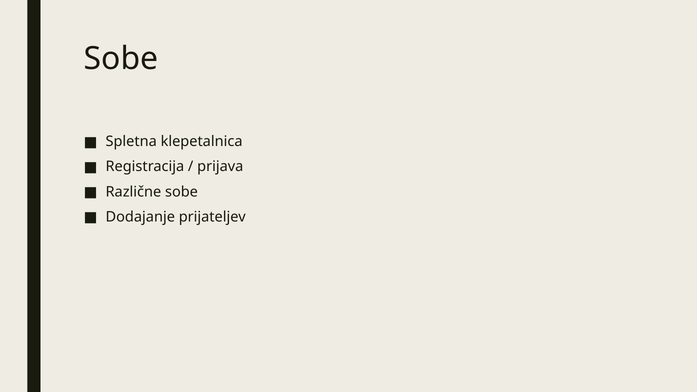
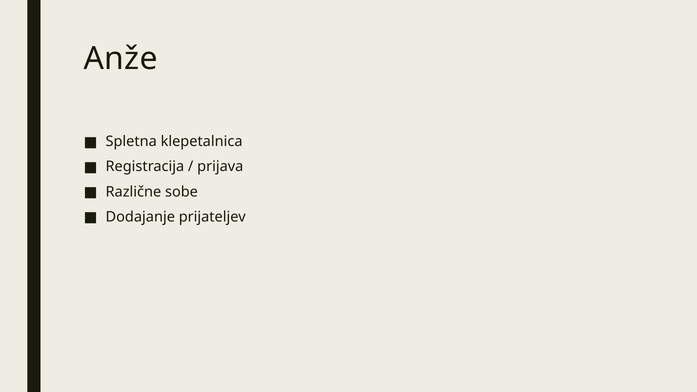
Sobe: Sobe -> Anže (121, 59)
